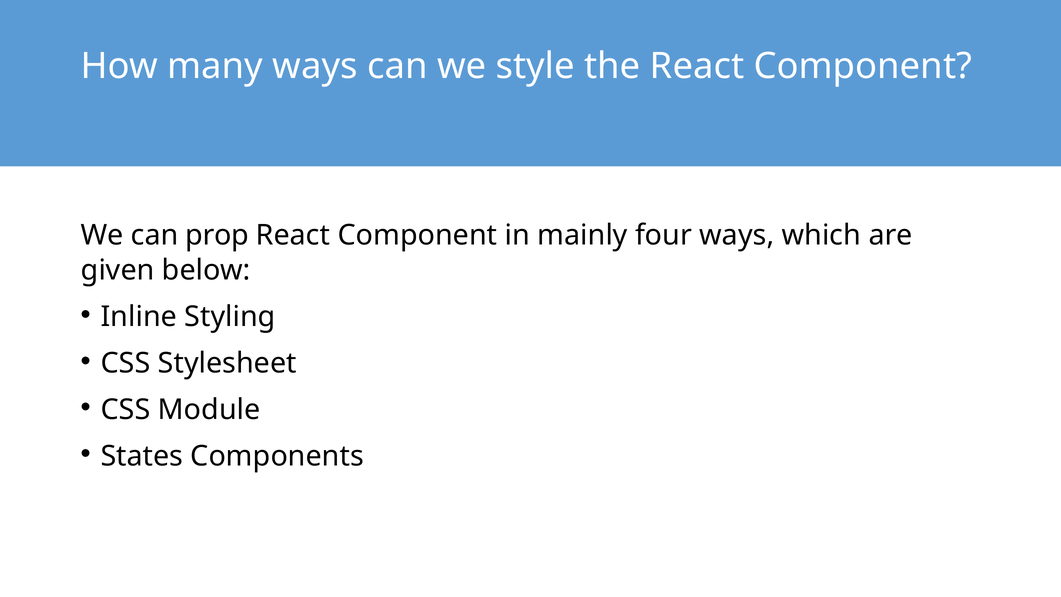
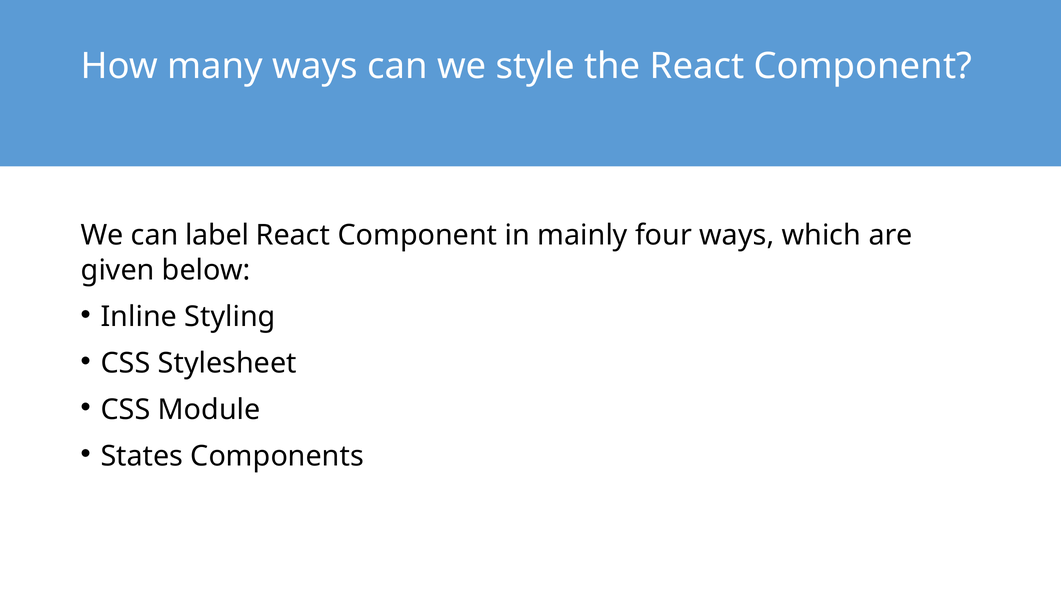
prop: prop -> label (217, 235)
